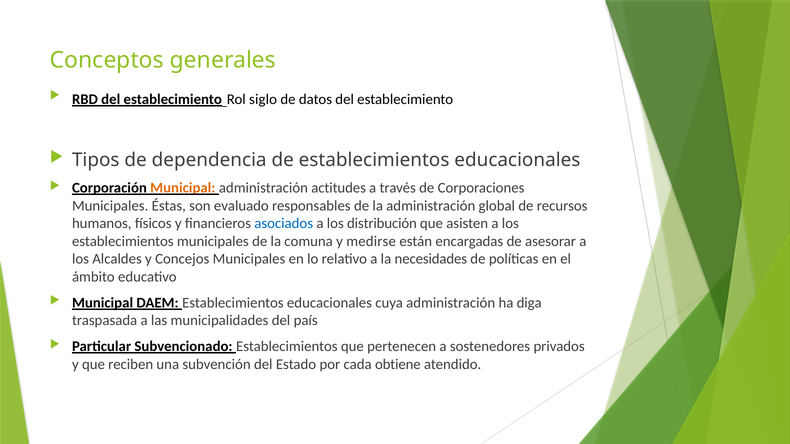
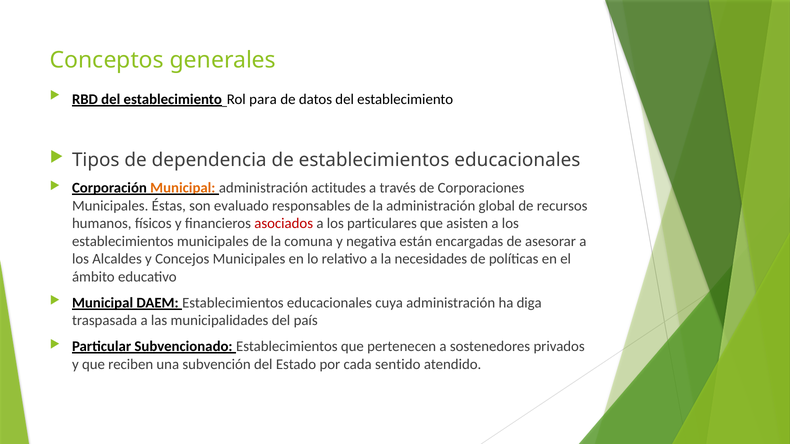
siglo: siglo -> para (263, 99)
asociados colour: blue -> red (284, 224)
distribución: distribución -> particulares (382, 224)
medirse: medirse -> negativa (371, 241)
obtiene: obtiene -> sentido (398, 365)
